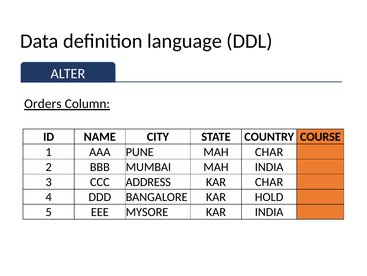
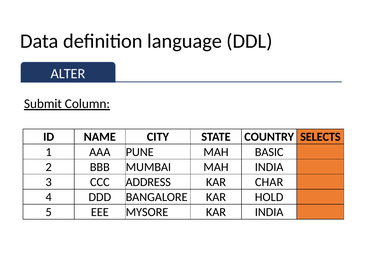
Orders: Orders -> Submit (43, 104)
COURSE: COURSE -> SELECTS (320, 137)
MAH CHAR: CHAR -> BASIC (269, 152)
